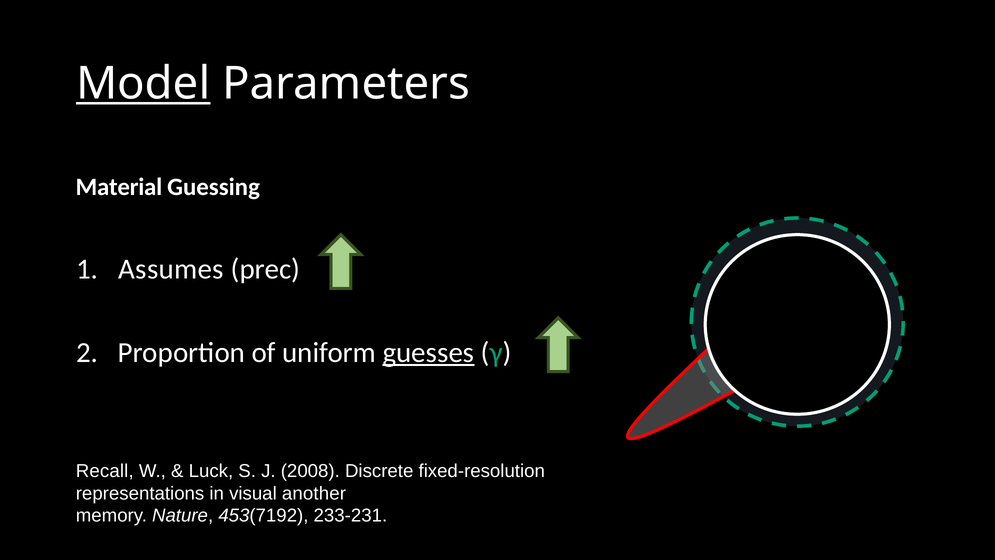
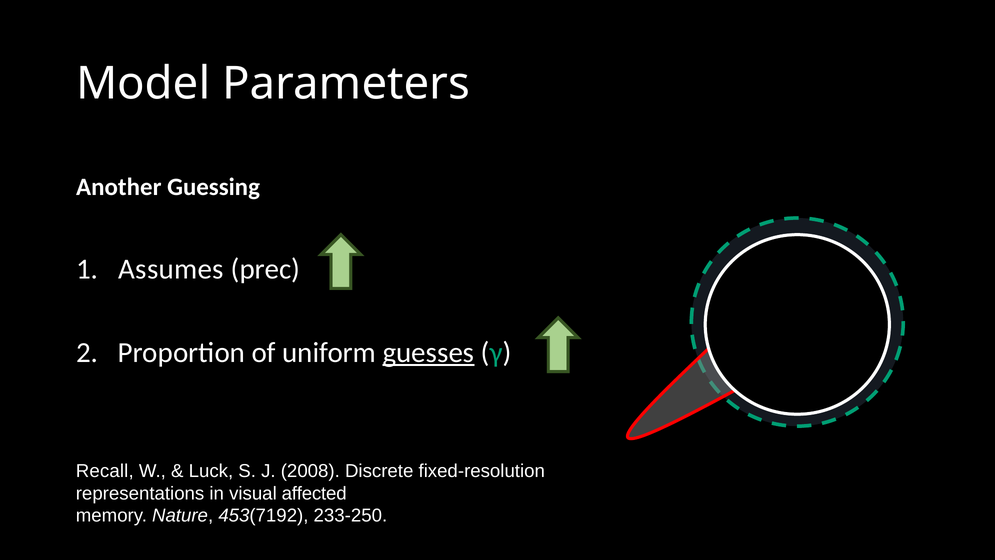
Model underline: present -> none (143, 84)
Material: Material -> Another (119, 187)
another: another -> affected (314, 493)
233-231: 233-231 -> 233-250 (350, 515)
